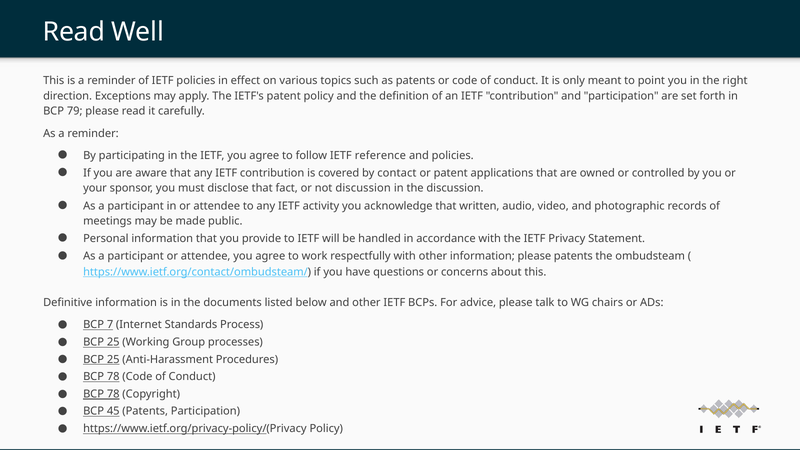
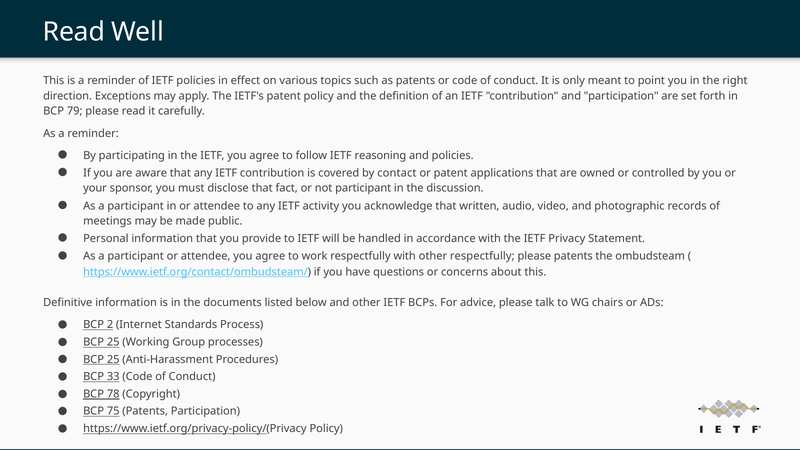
reference: reference -> reasoning (380, 155)
not discussion: discussion -> participant (363, 188)
other information: information -> respectfully (482, 256)
7: 7 -> 2 (110, 325)
78: 78 -> 33 (113, 377)
45: 45 -> 75 (113, 411)
